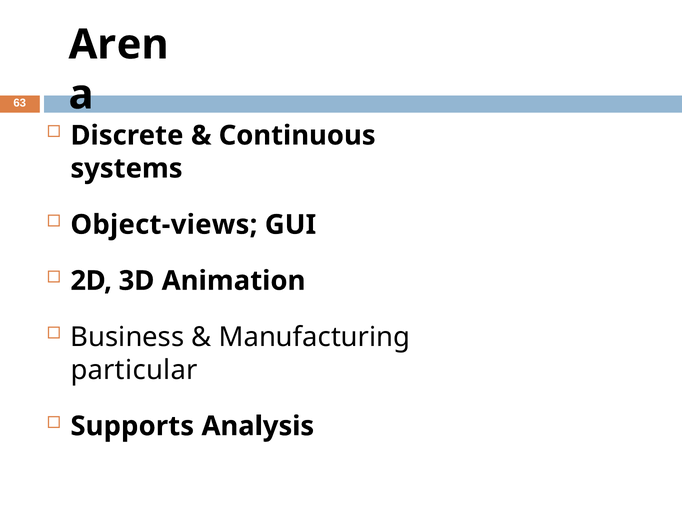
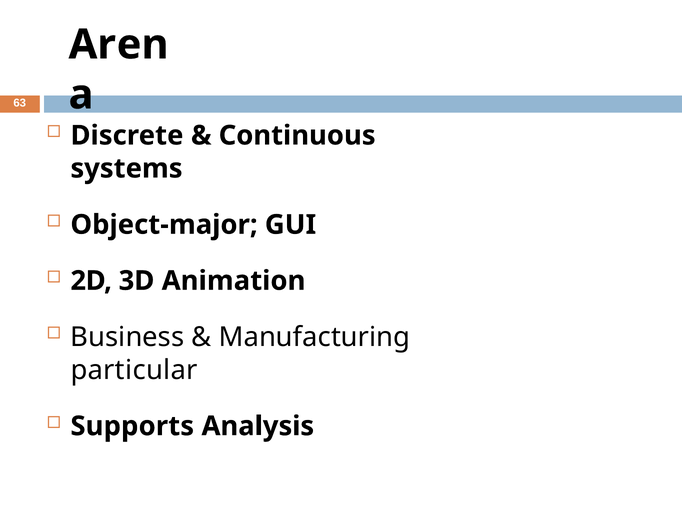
Object-views: Object-views -> Object-major (164, 224)
